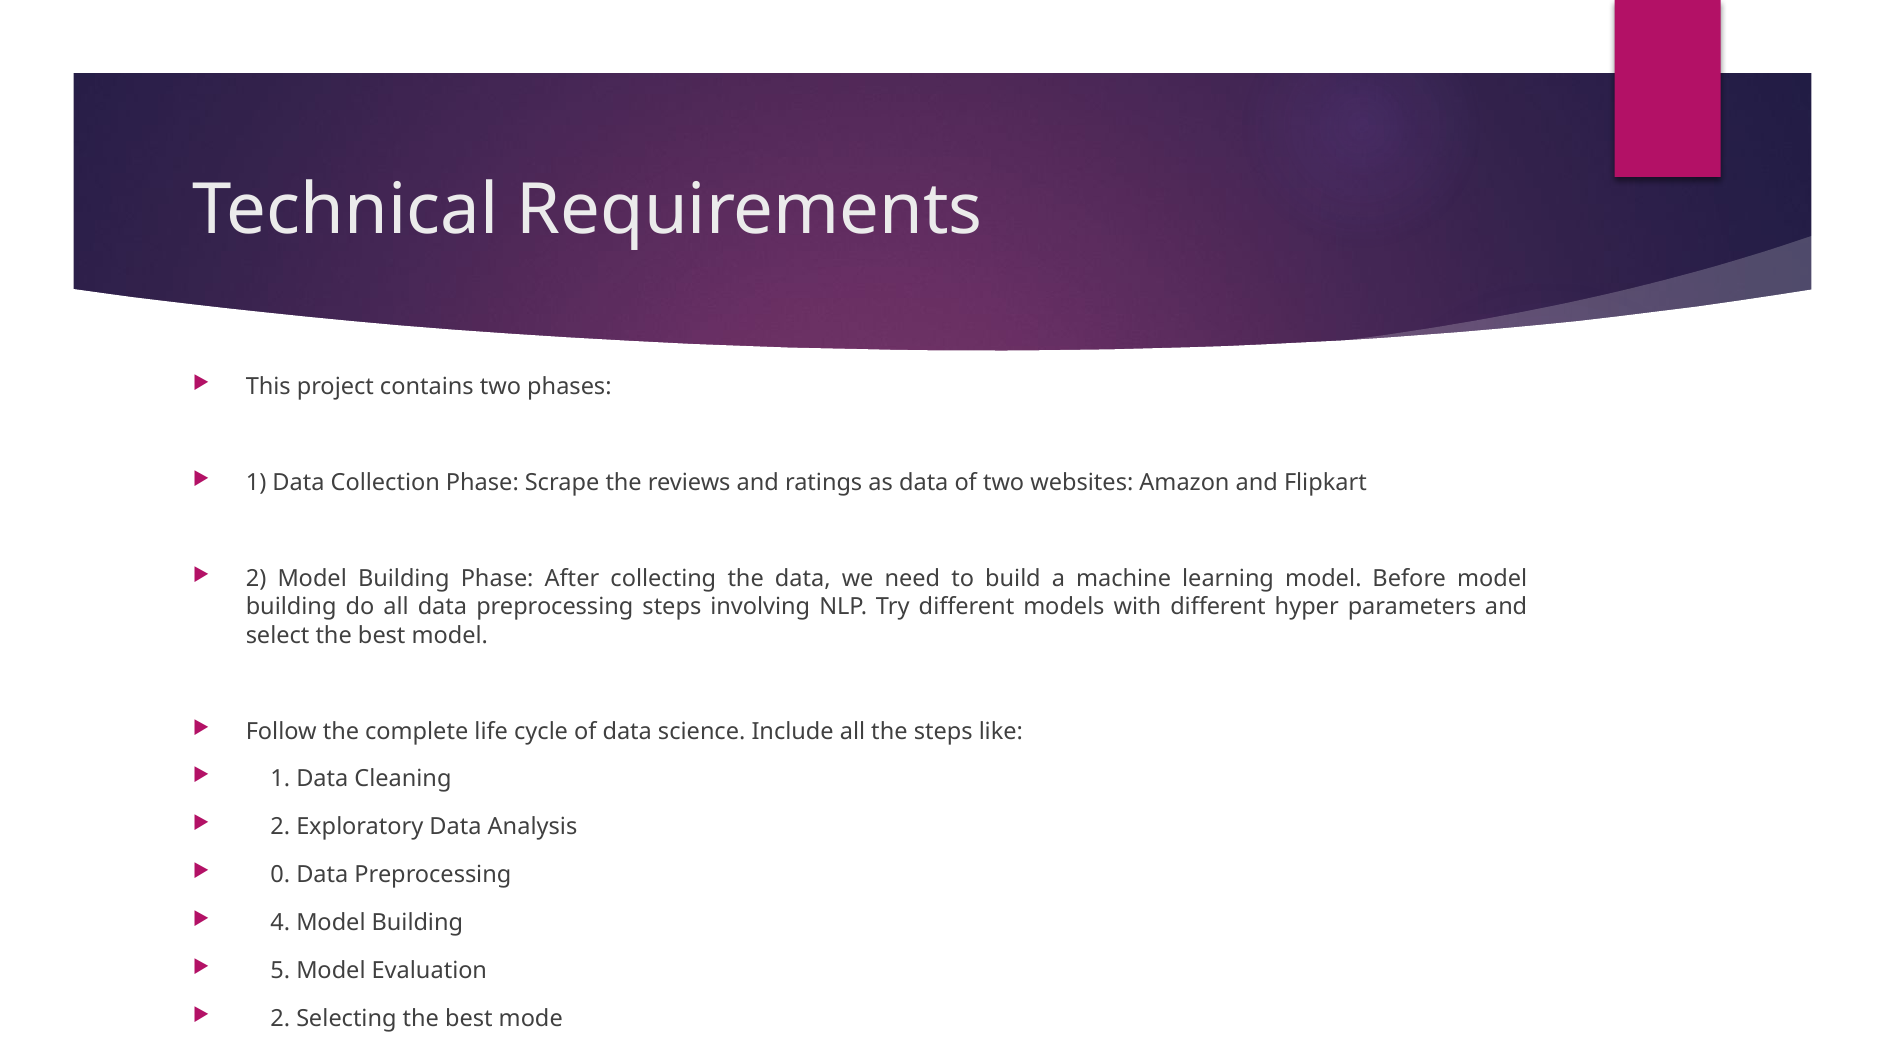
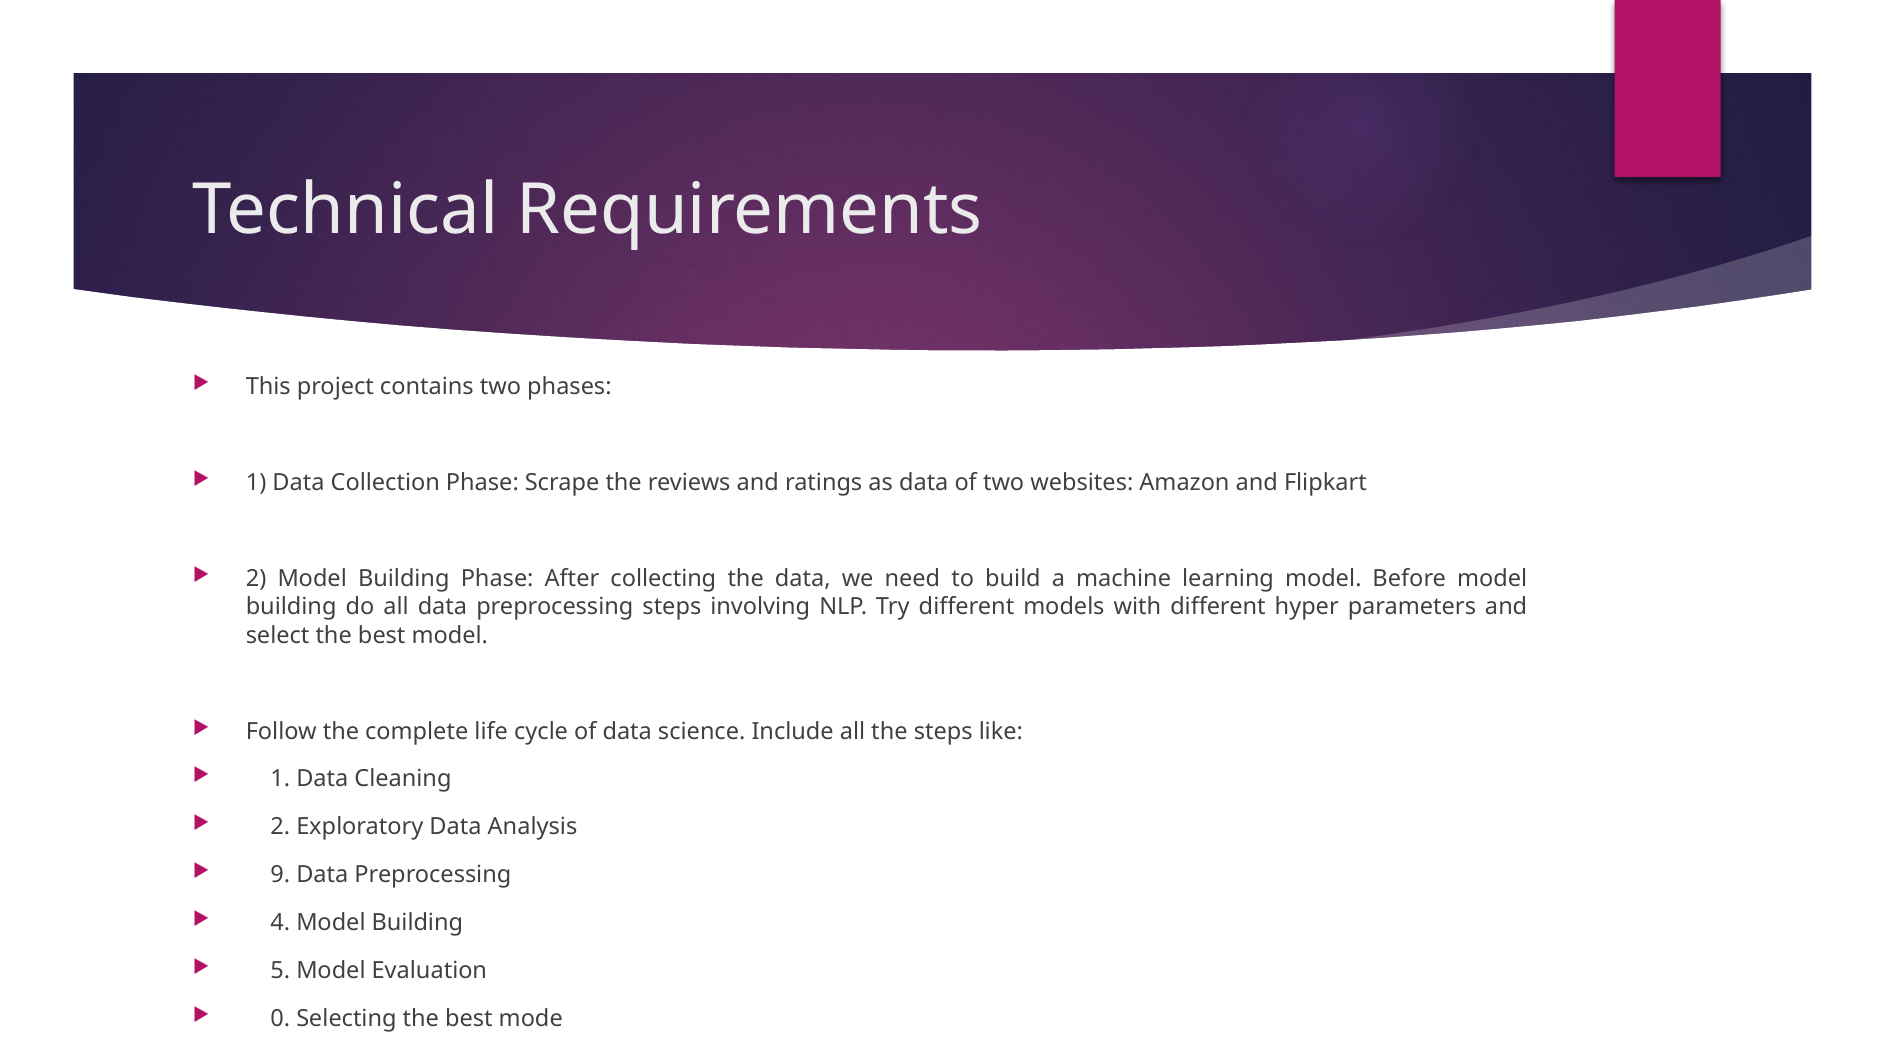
0: 0 -> 9 (280, 875)
2: 2 -> 0 (280, 1019)
